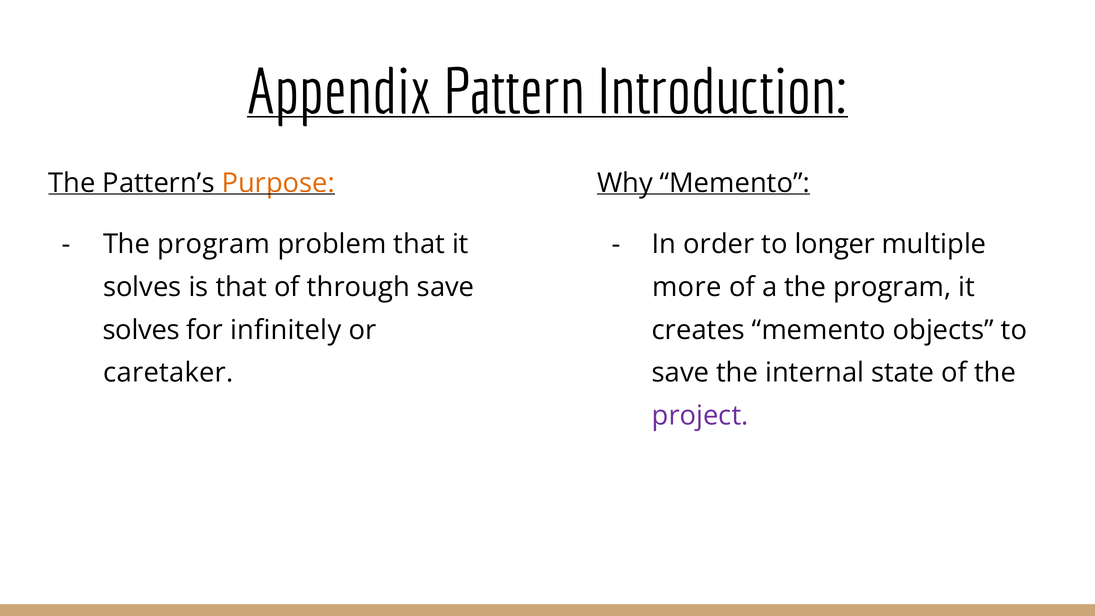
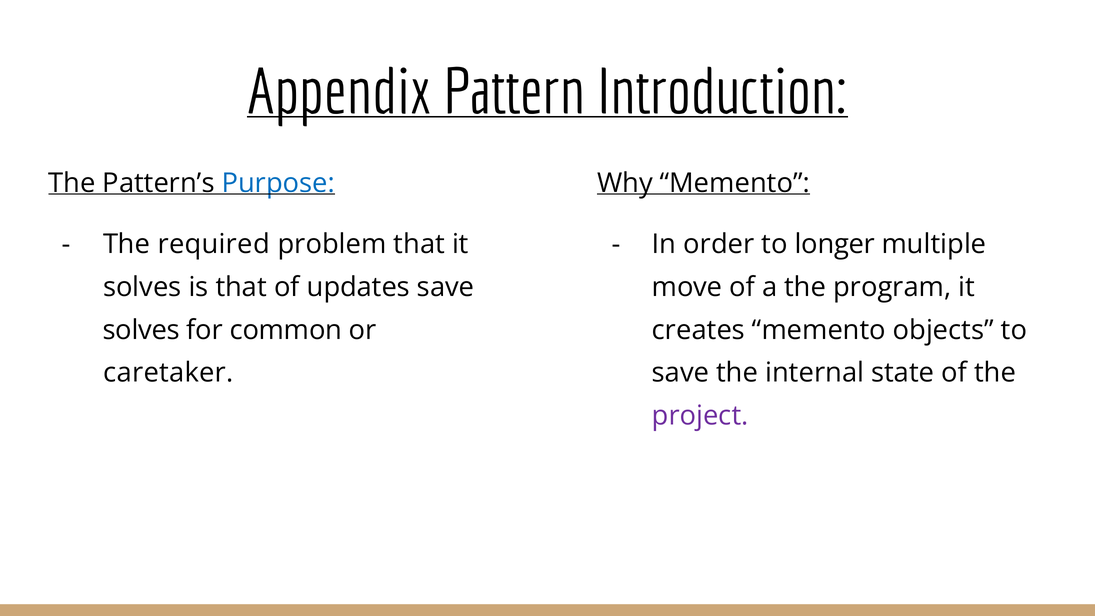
Purpose colour: orange -> blue (278, 183)
program: program -> required (214, 244)
through: through -> updates (358, 287)
more: more -> move (687, 287)
infinitely: infinitely -> common (286, 330)
